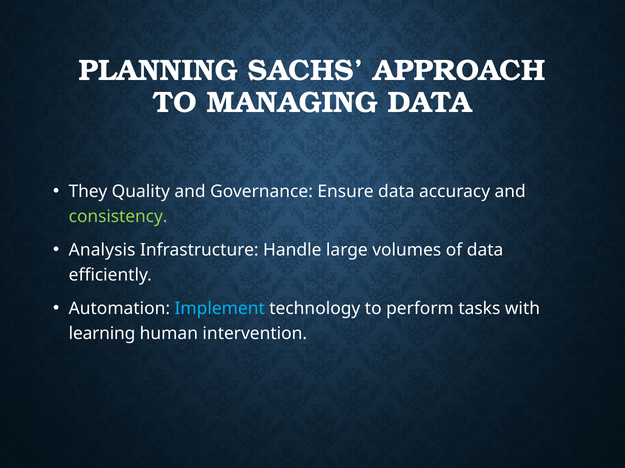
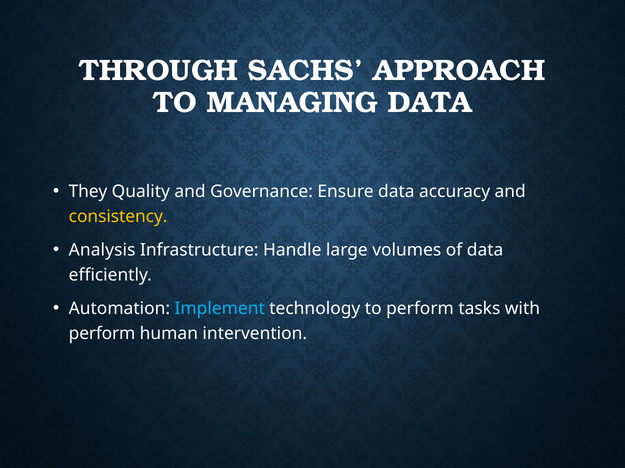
PLANNING: PLANNING -> THROUGH (158, 71)
consistency colour: light green -> yellow (118, 217)
learning: learning -> perform (102, 334)
